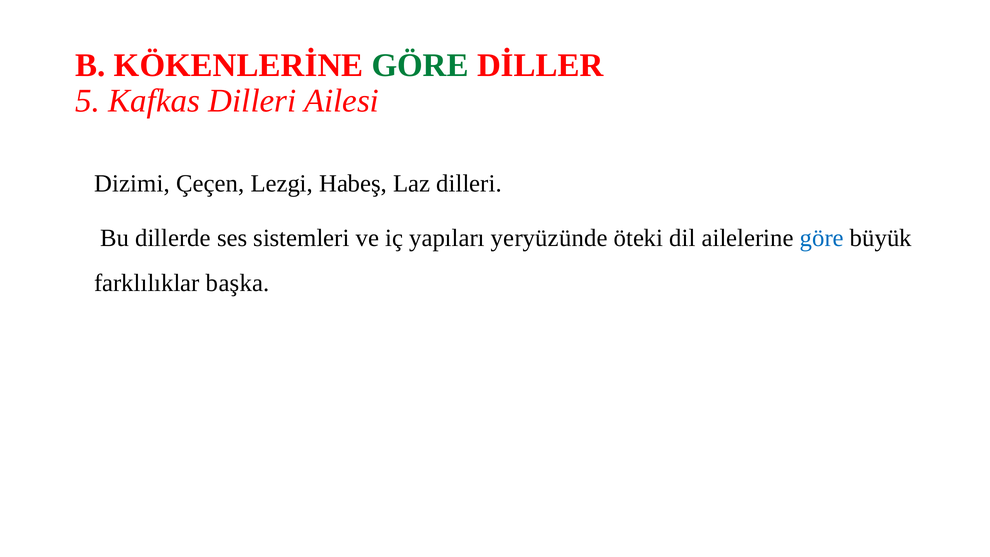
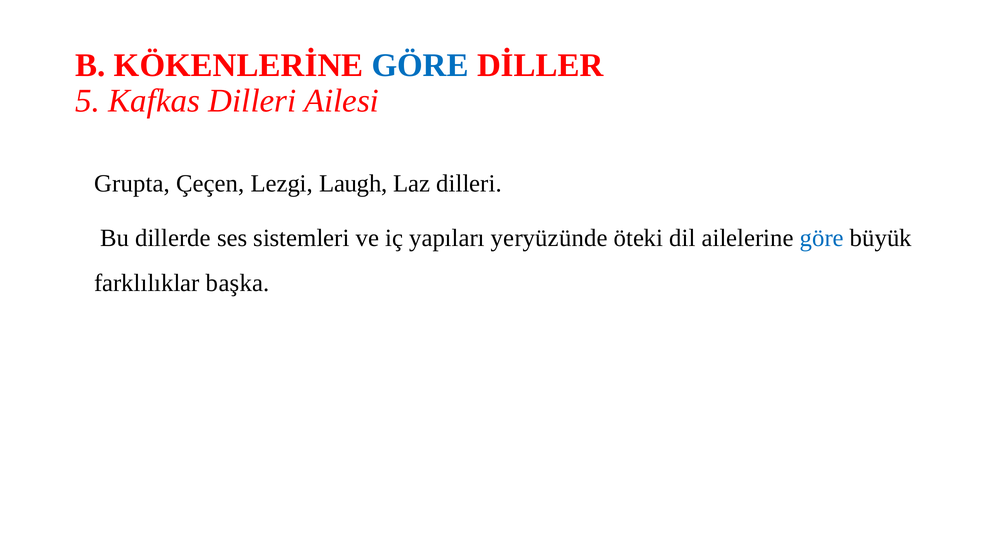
GÖRE colour: green -> blue (420, 65)
Dizimi: Dizimi -> Grupta (132, 183)
Habeş: Habeş -> Laugh (353, 183)
